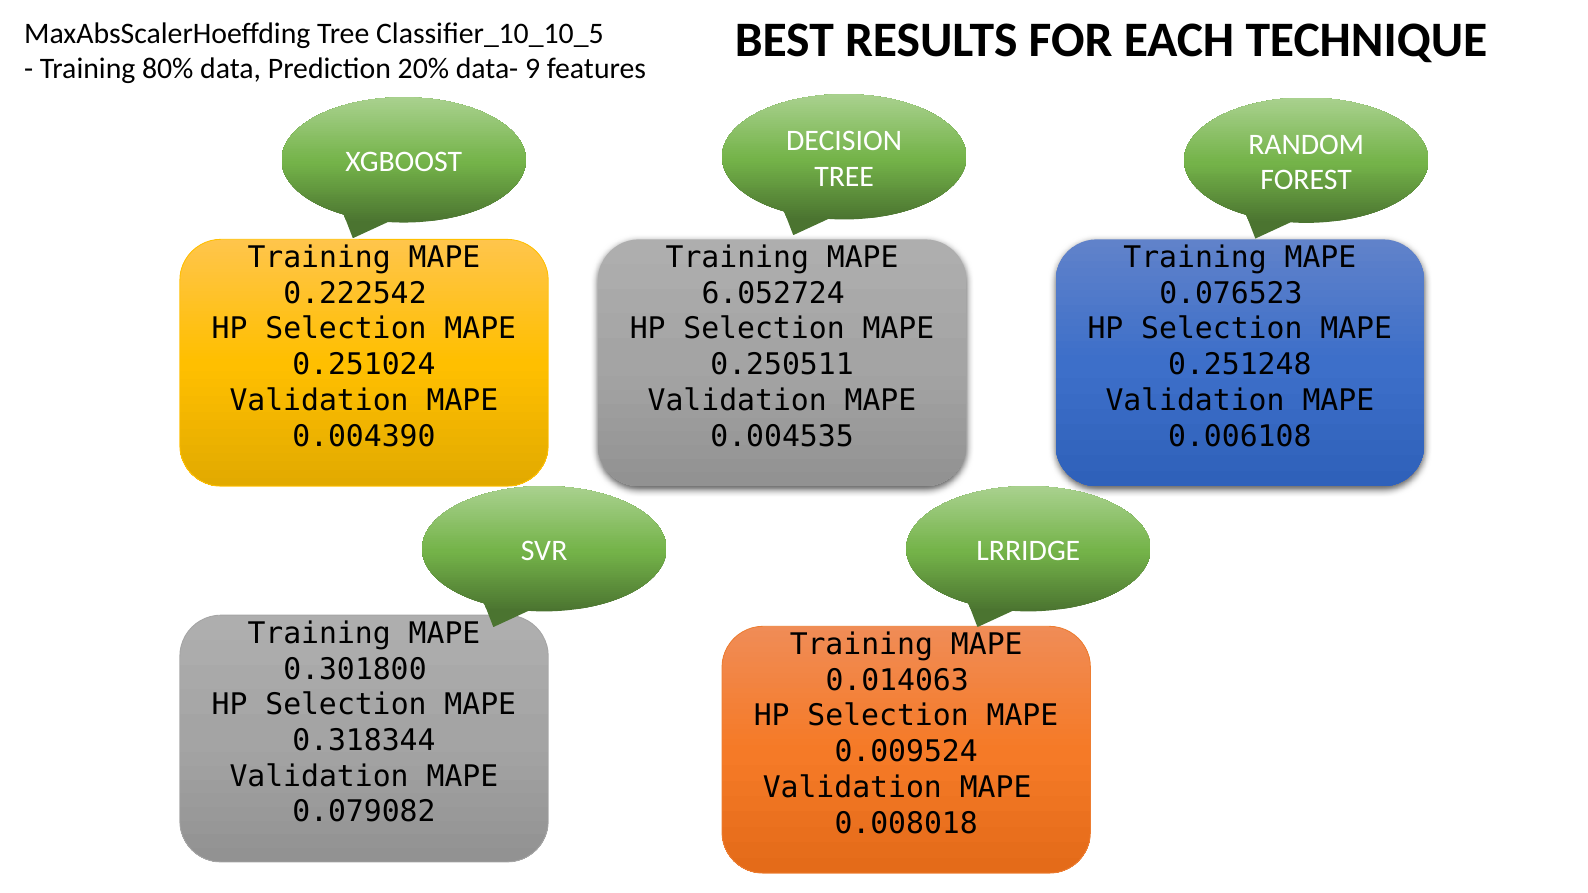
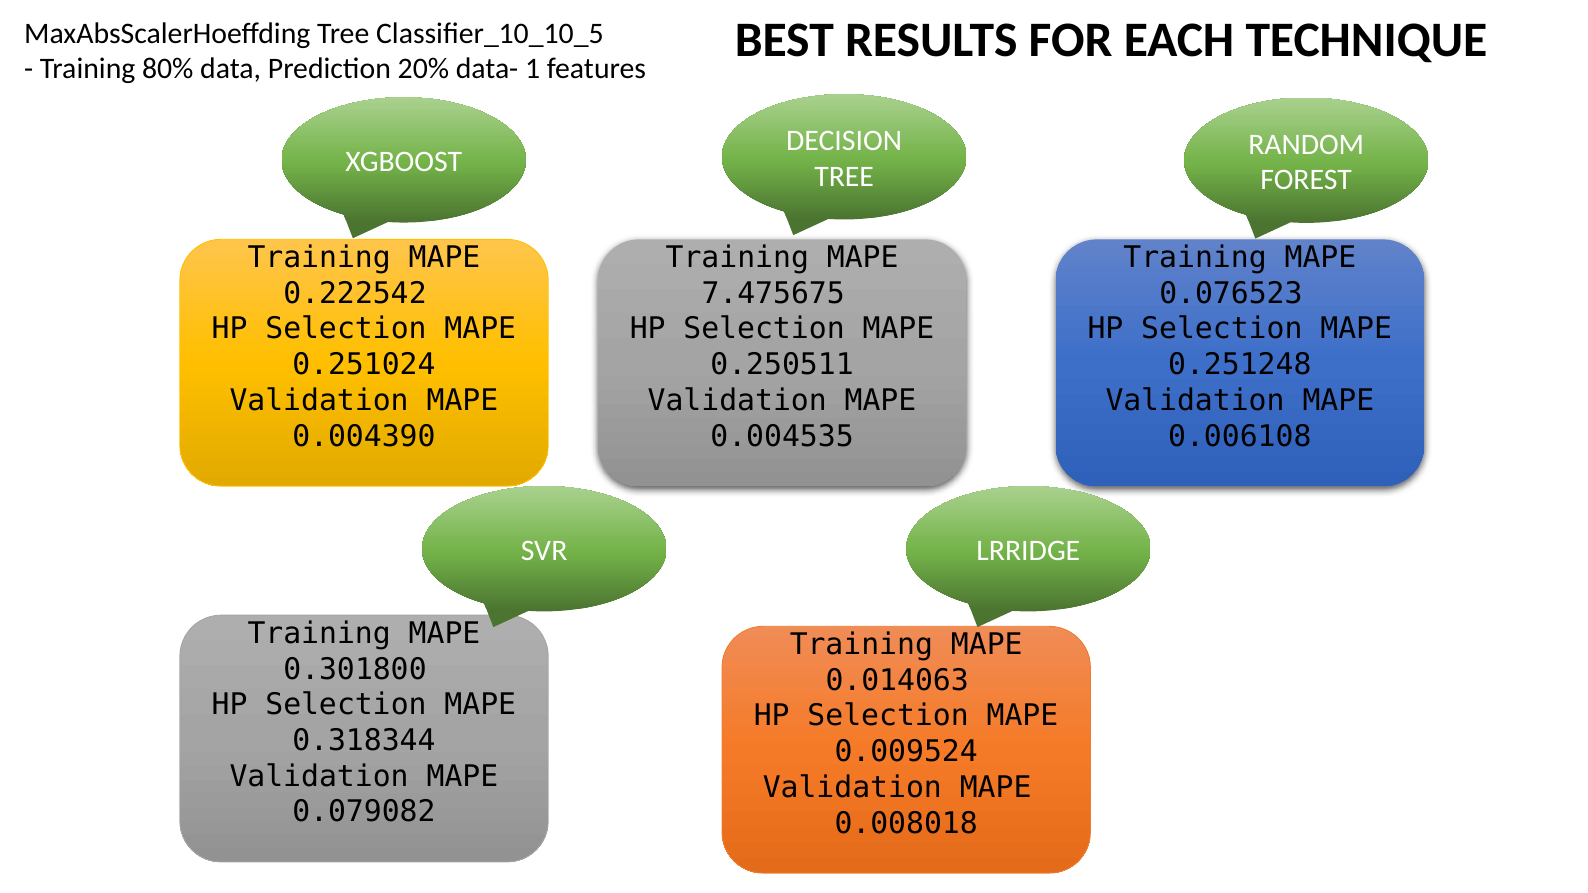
9: 9 -> 1 (533, 69)
6.052724: 6.052724 -> 7.475675 (773, 293)
